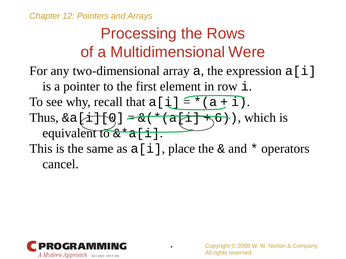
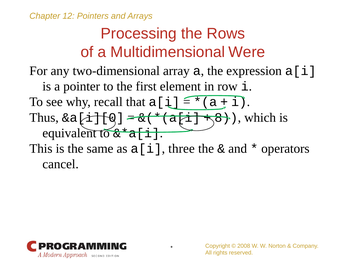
6: 6 -> 8 (226, 118)
place: place -> three (182, 149)
